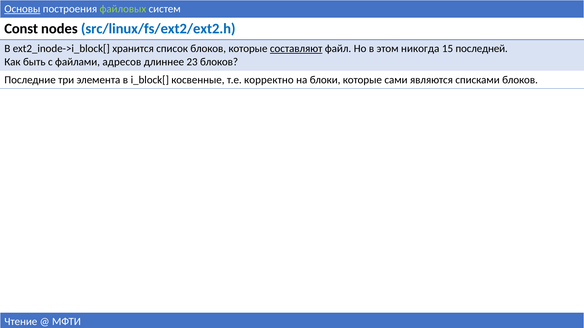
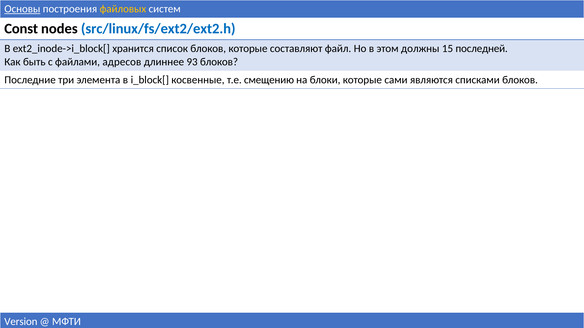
файловых colour: light green -> yellow (123, 9)
составляют underline: present -> none (296, 49)
никогда: никогда -> должны (420, 49)
23: 23 -> 93 (192, 62)
корректно: корректно -> смещению (269, 80)
Чтение: Чтение -> Version (21, 322)
